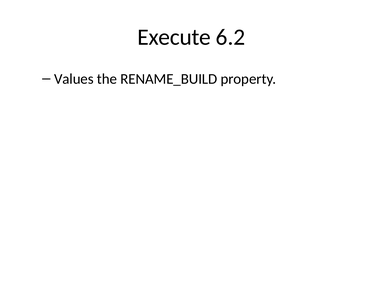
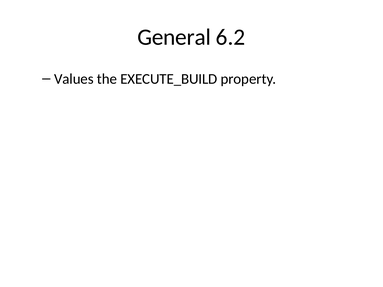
Execute: Execute -> General (174, 37)
RENAME_BUILD: RENAME_BUILD -> EXECUTE_BUILD (169, 79)
